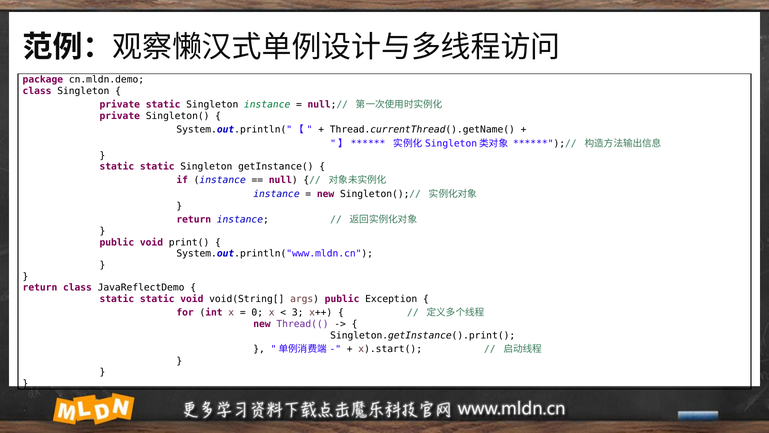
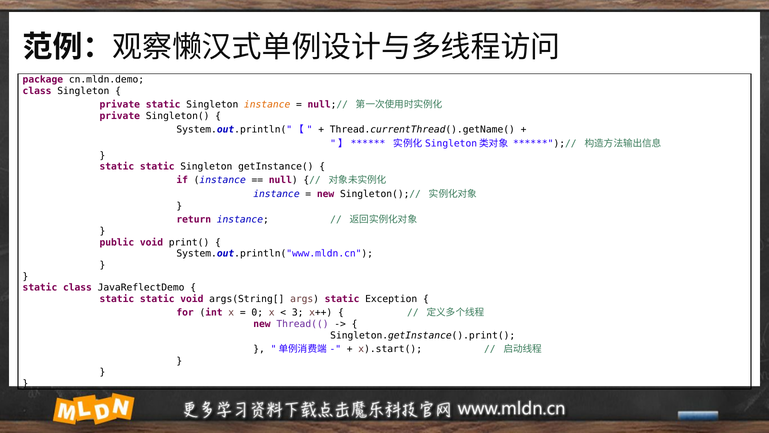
instance colour: green -> orange (267, 104)
return: return -> static (40, 287)
void(String[: void(String[ -> args(String[ (247, 299)
args public: public -> static (342, 299)
